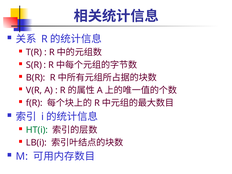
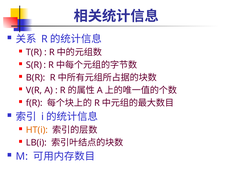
HT(i colour: green -> orange (37, 130)
